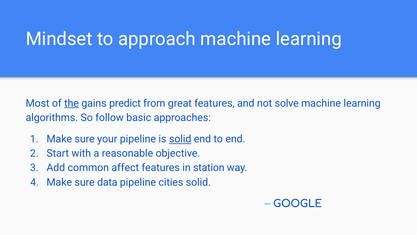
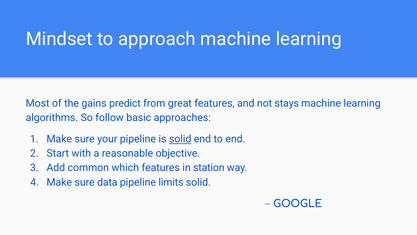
the underline: present -> none (72, 103)
solve: solve -> stays (287, 103)
affect: affect -> which (125, 168)
cities: cities -> limits (171, 182)
